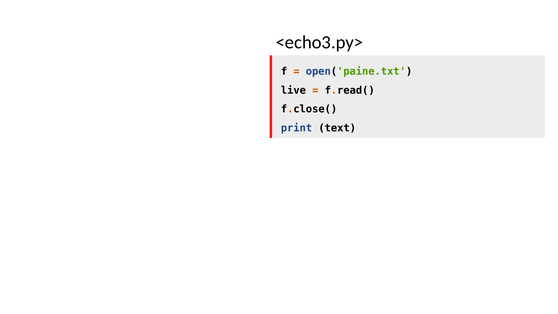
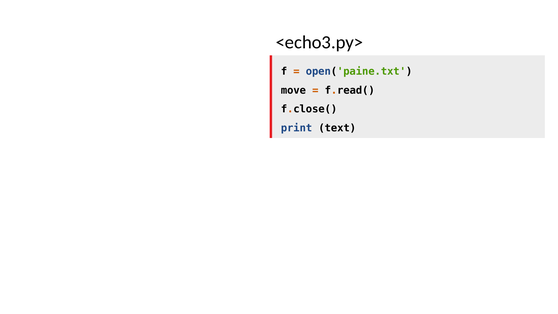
live: live -> move (293, 90)
